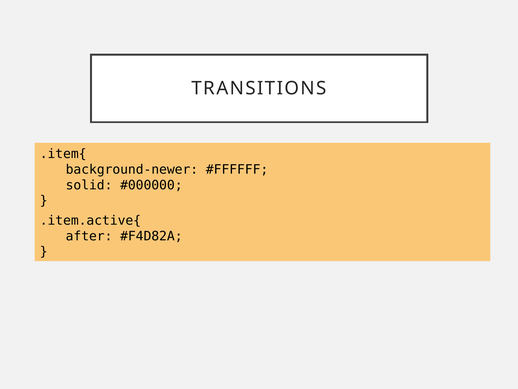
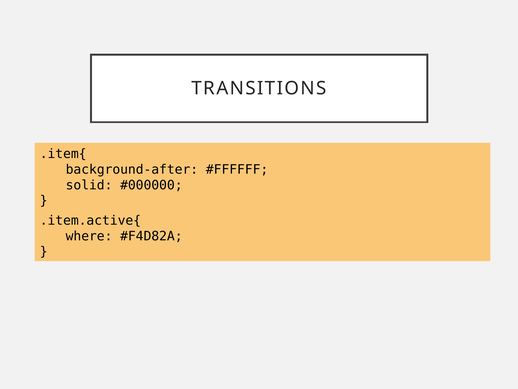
background-newer: background-newer -> background-after (132, 169)
after: after -> where (89, 236)
